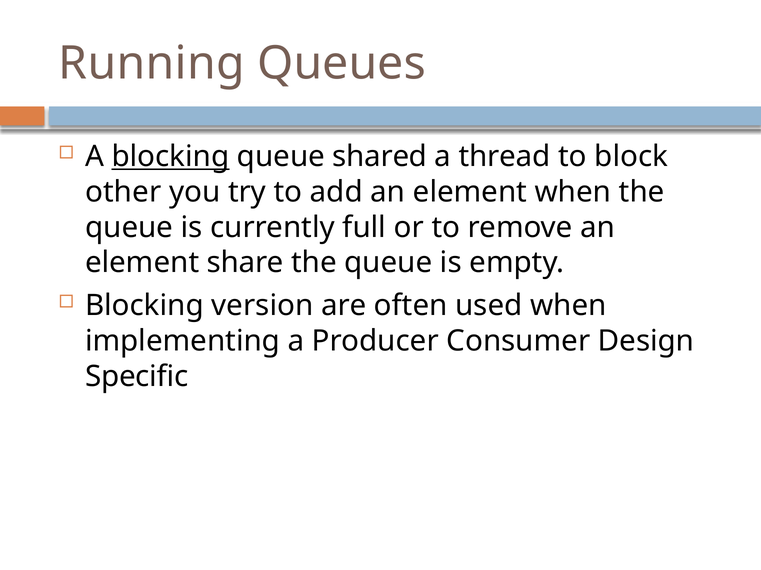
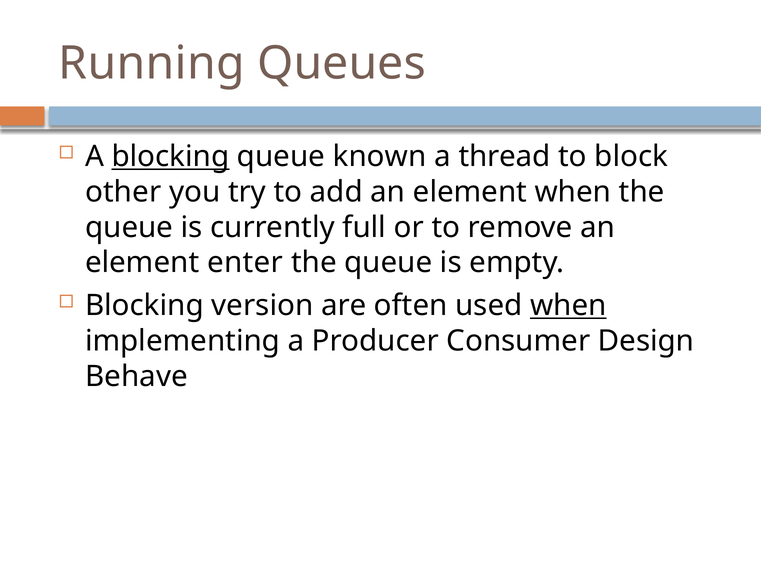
shared: shared -> known (380, 157)
share: share -> enter (245, 263)
when underline: none -> present (568, 306)
Specific: Specific -> Behave (137, 377)
